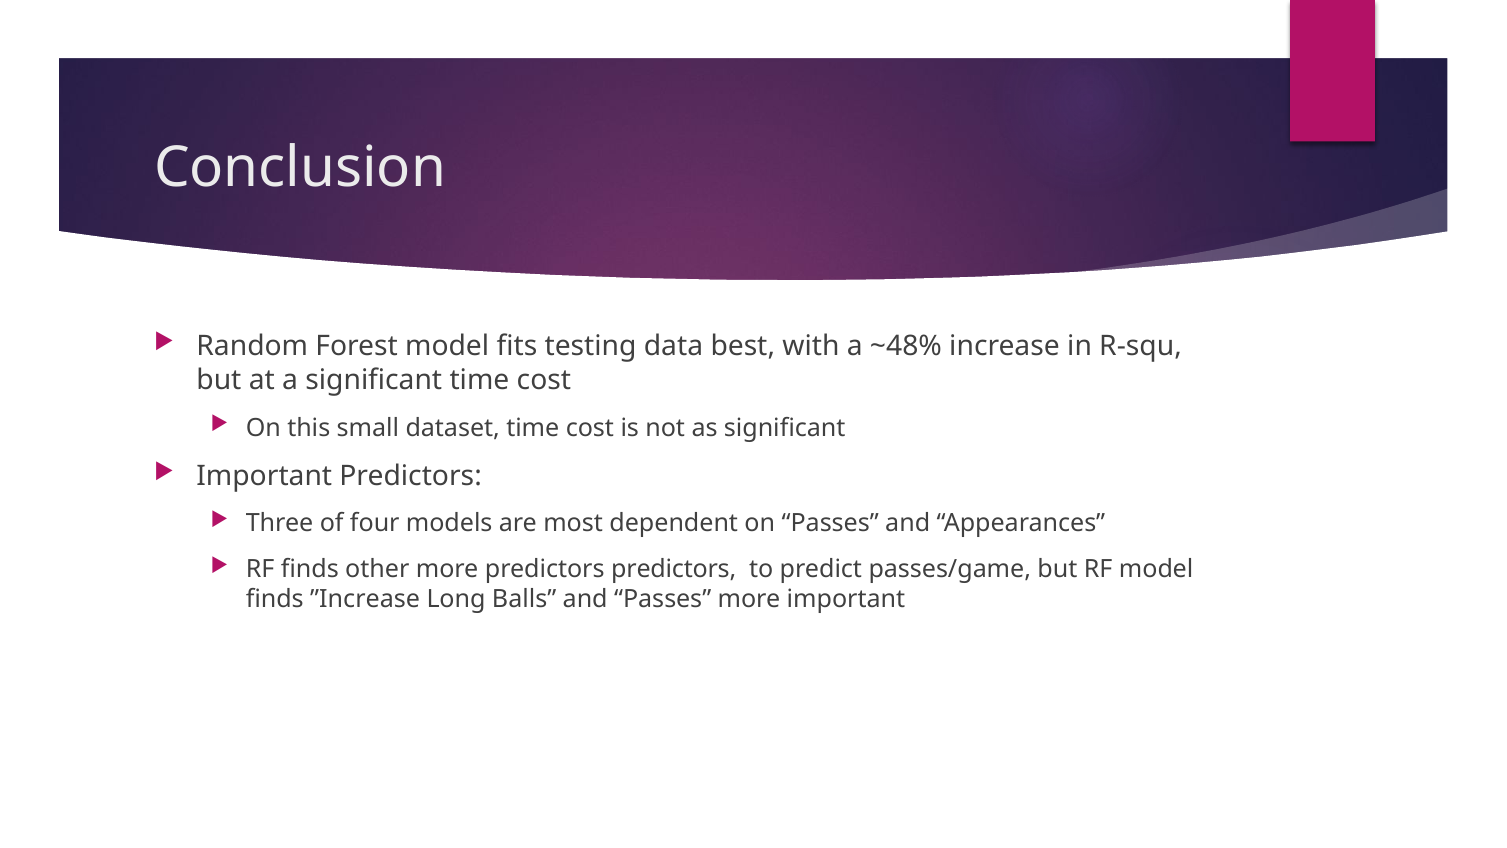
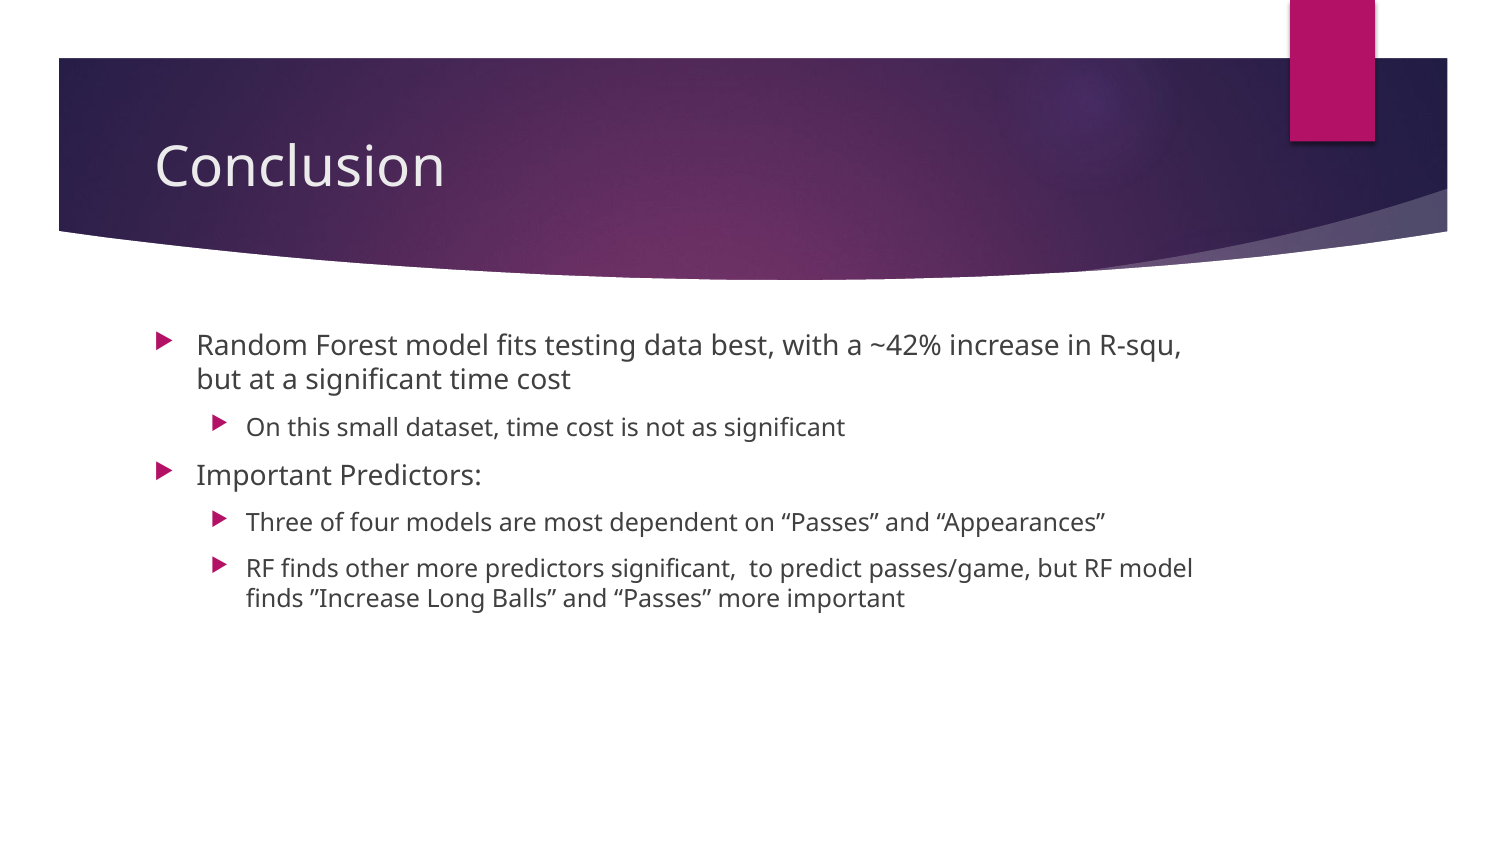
~48%: ~48% -> ~42% (906, 346)
predictors predictors: predictors -> significant (674, 569)
